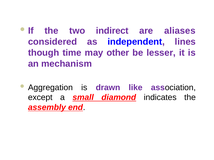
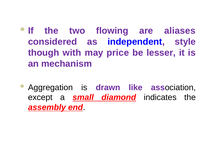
indirect: indirect -> flowing (112, 31)
lines: lines -> style (185, 42)
time: time -> with (72, 53)
other: other -> price (118, 53)
